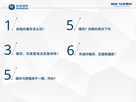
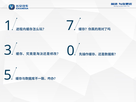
1 5: 5 -> 7 (70, 26)
6: 6 -> 0 (71, 51)
